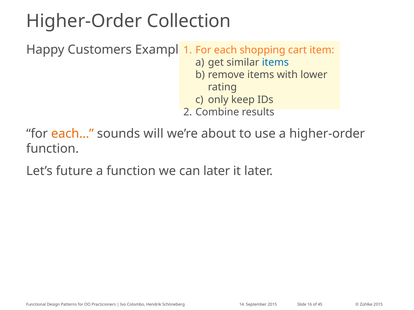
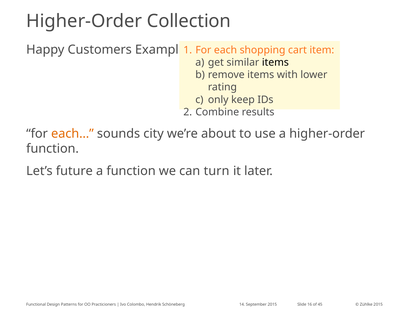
items colour: blue -> black (275, 63)
will: will -> city (154, 134)
can later: later -> turn (217, 171)
